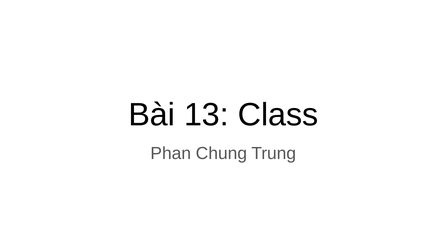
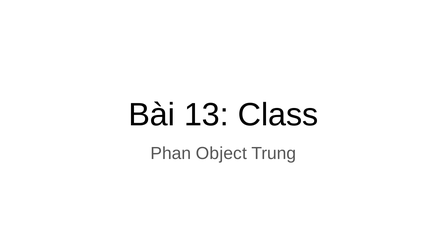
Chung: Chung -> Object (221, 153)
